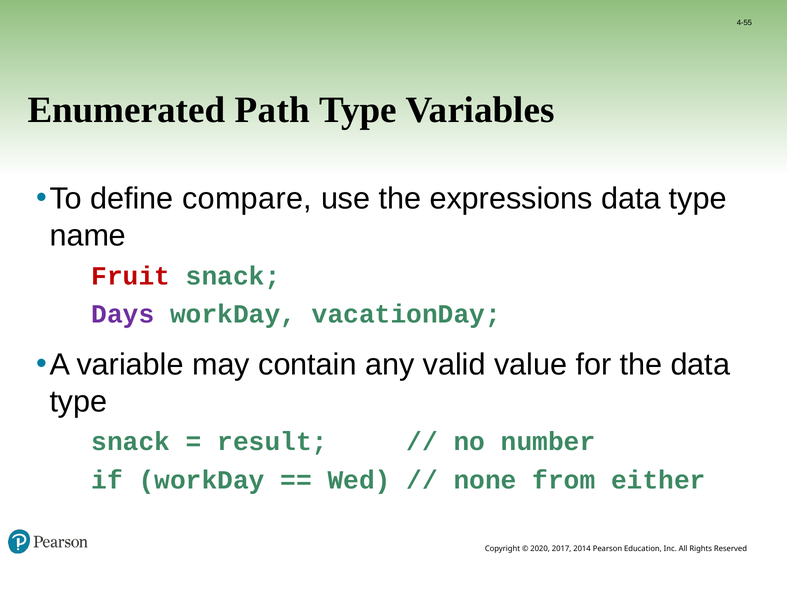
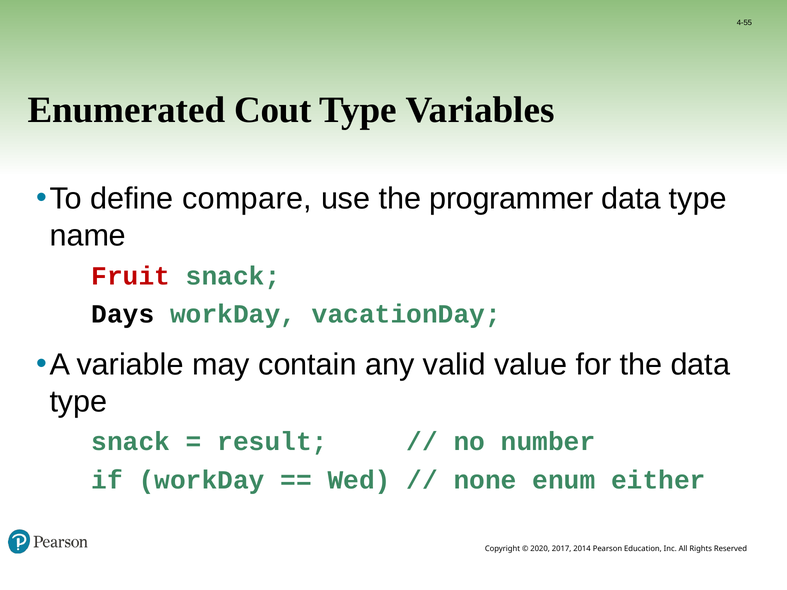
Path: Path -> Cout (273, 110)
expressions: expressions -> programmer (511, 199)
Days colour: purple -> black (123, 314)
from: from -> enum (564, 480)
